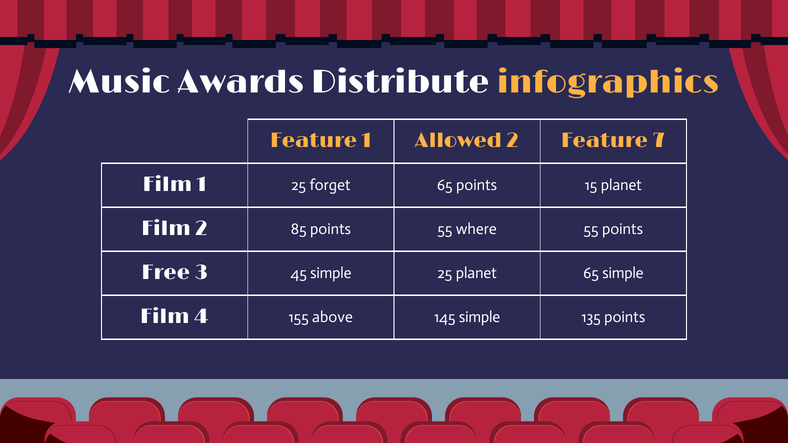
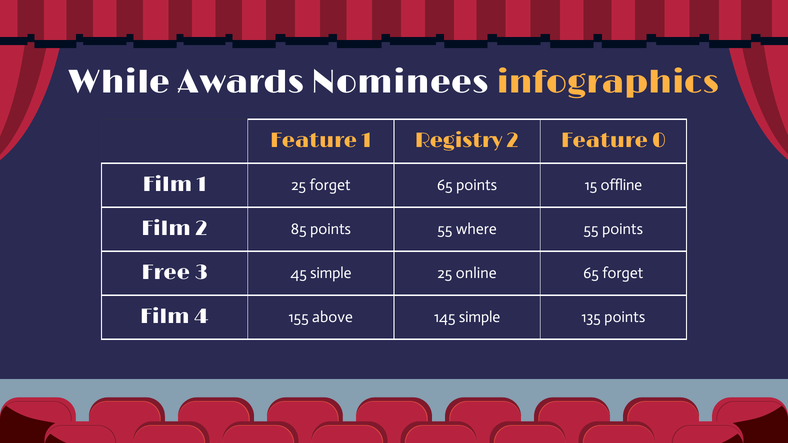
Music: Music -> While (120, 82)
Distribute: Distribute -> Nominees (400, 82)
Allowed: Allowed -> Registry (458, 141)
7: 7 -> 0 (659, 141)
15 planet: planet -> offline (621, 185)
25 planet: planet -> online (476, 273)
65 simple: simple -> forget (623, 273)
